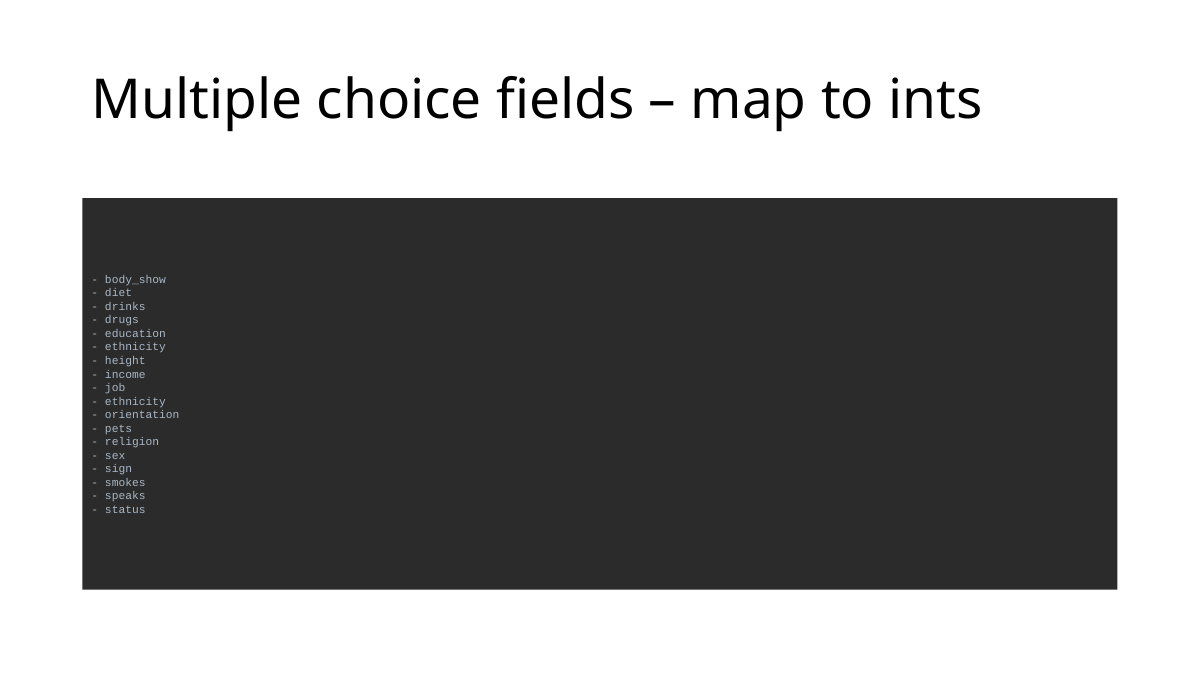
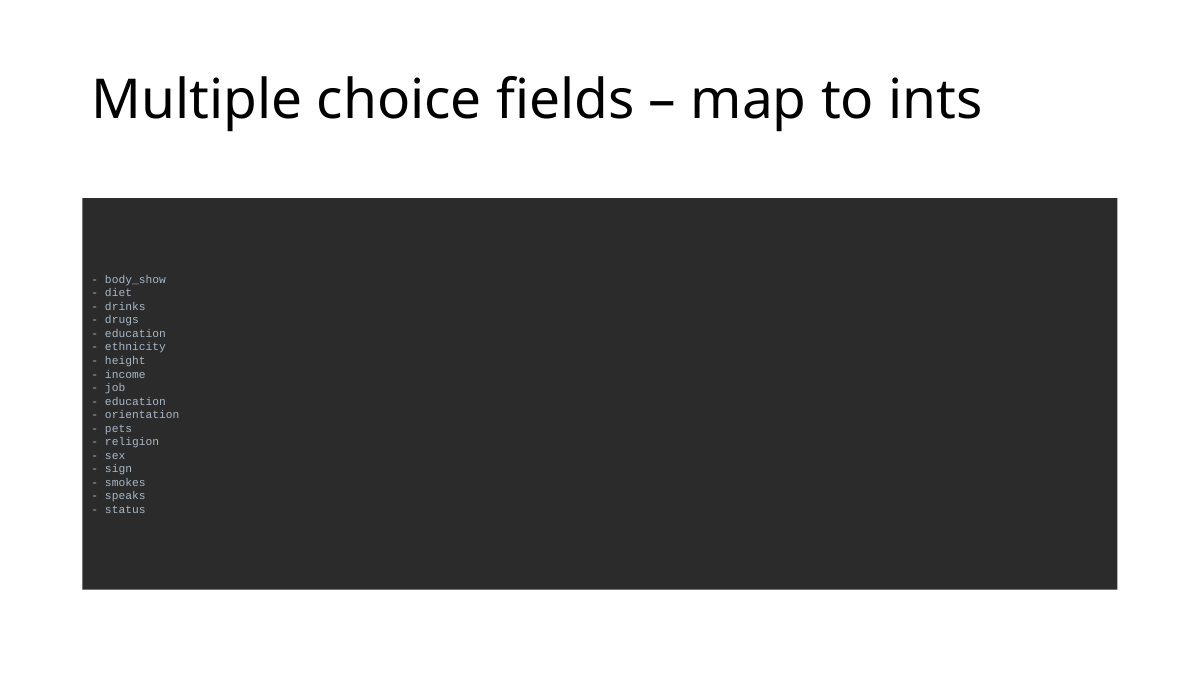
ethnicity: ethnicity -> education (135, 401)
